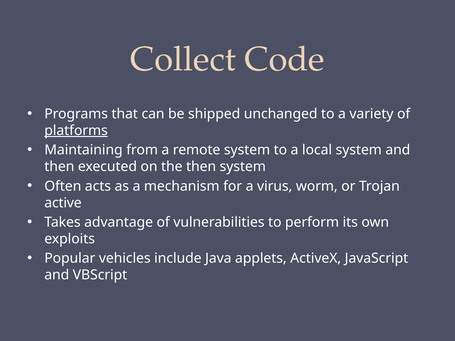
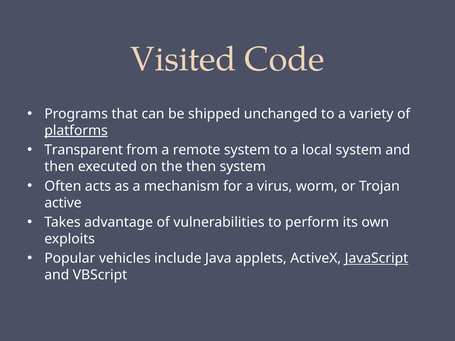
Collect: Collect -> Visited (183, 59)
Maintaining: Maintaining -> Transparent (84, 150)
JavaScript underline: none -> present (376, 258)
